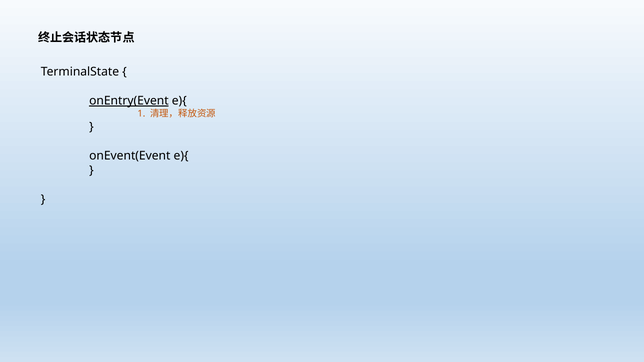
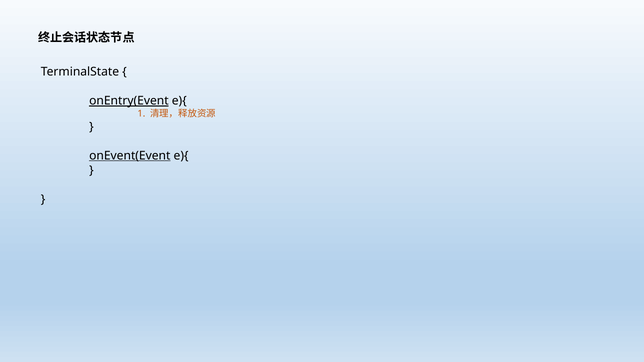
onEvent(Event underline: none -> present (130, 156)
